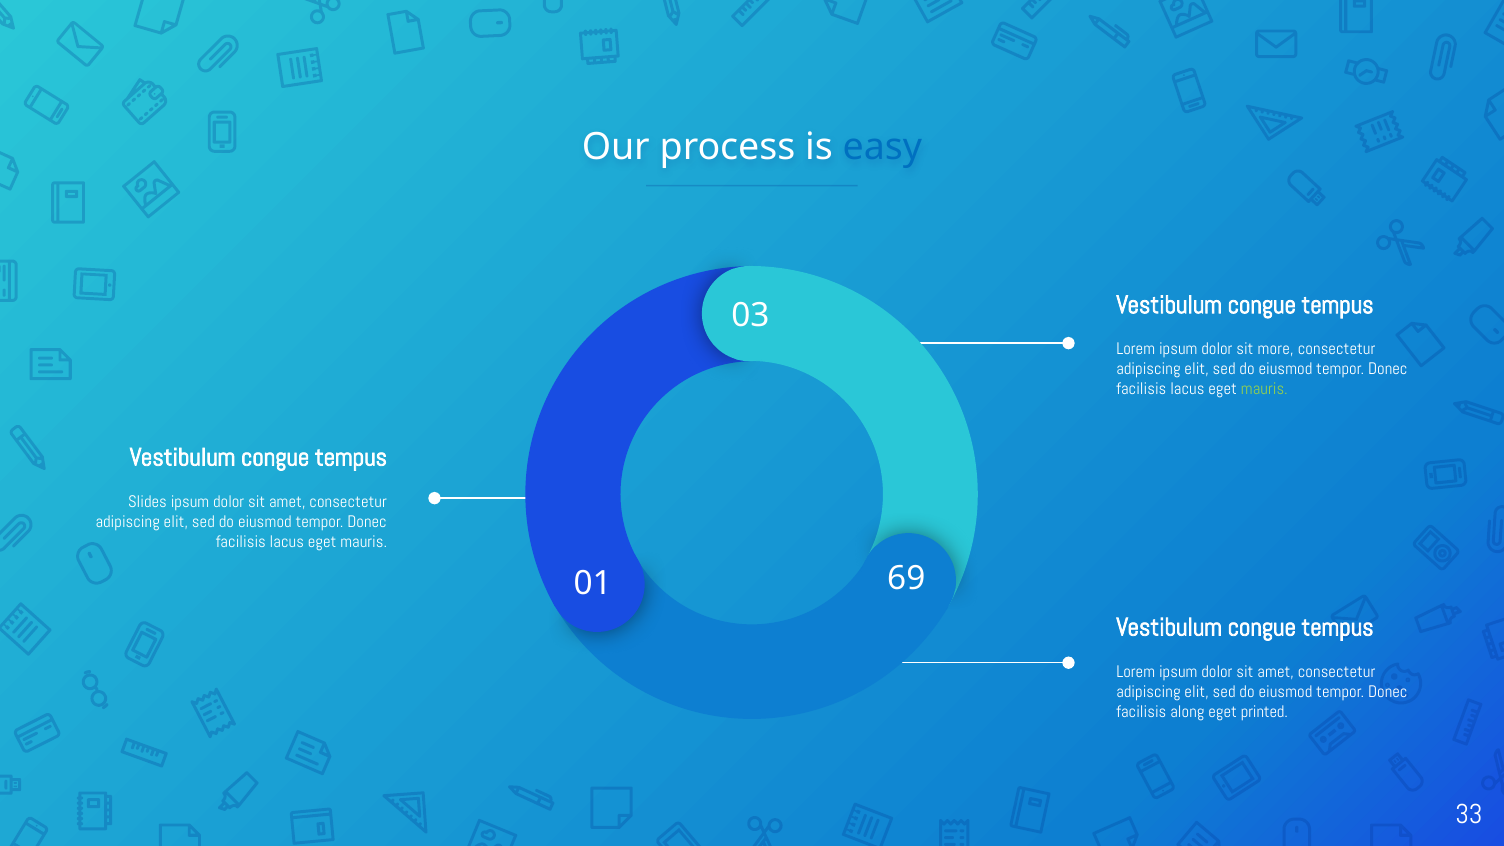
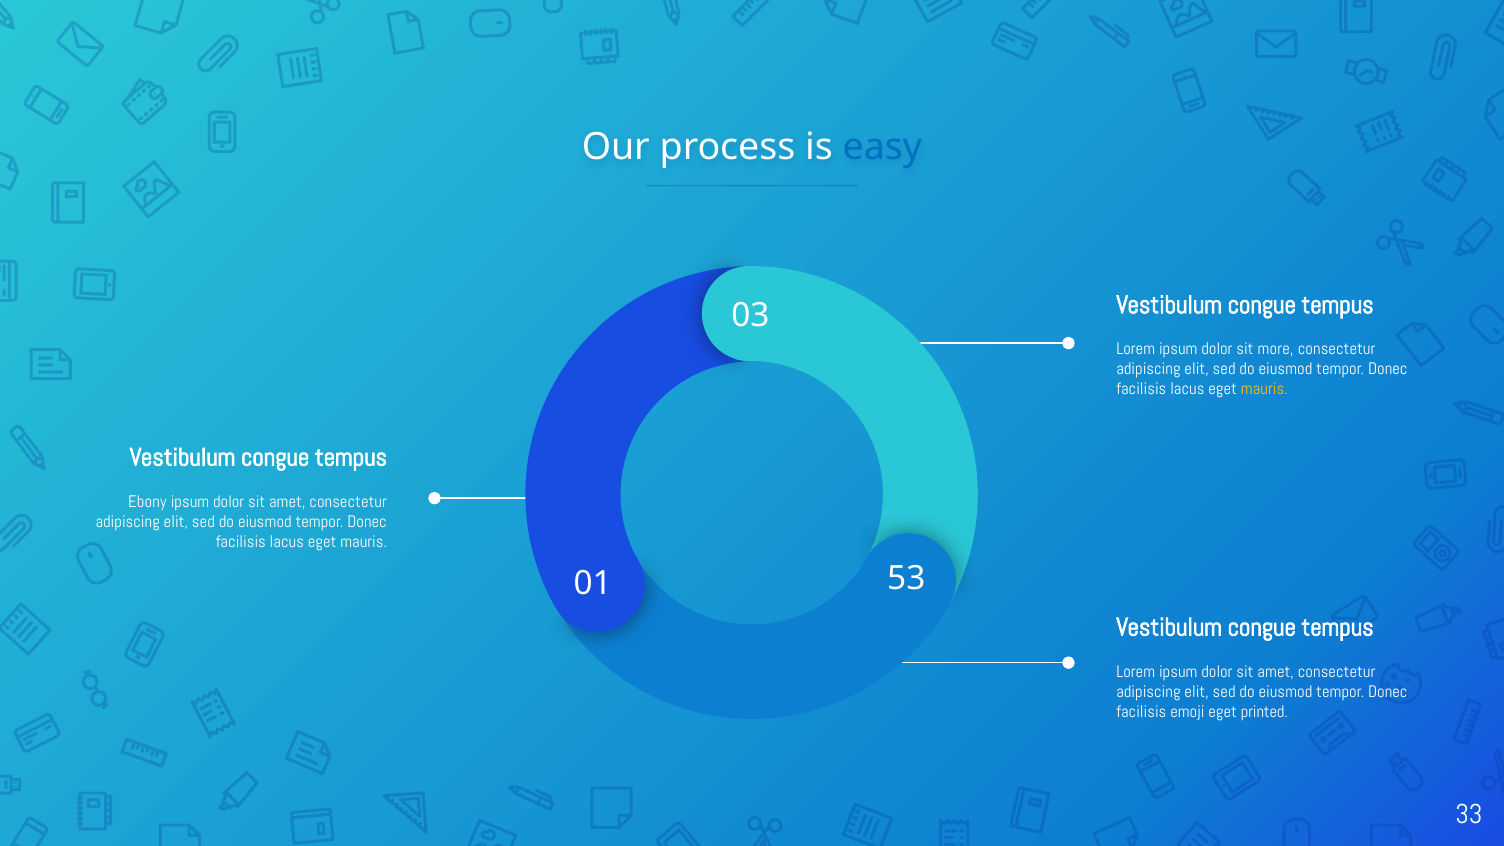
mauris colour: light green -> yellow (1264, 389)
Slides: Slides -> Ebony (147, 502)
69: 69 -> 53 (906, 579)
along: along -> emoji (1187, 712)
